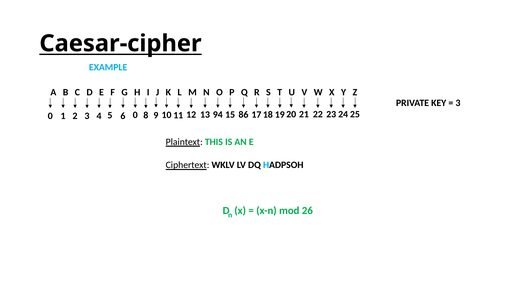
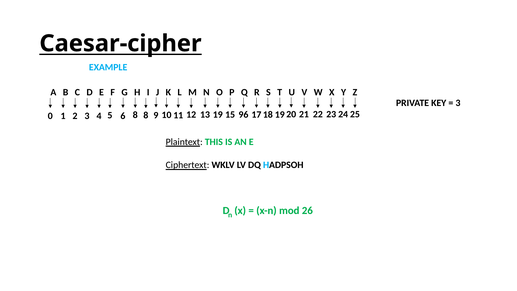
6 0: 0 -> 8 (135, 115)
94: 94 -> 19 (218, 115)
86: 86 -> 96 (243, 115)
